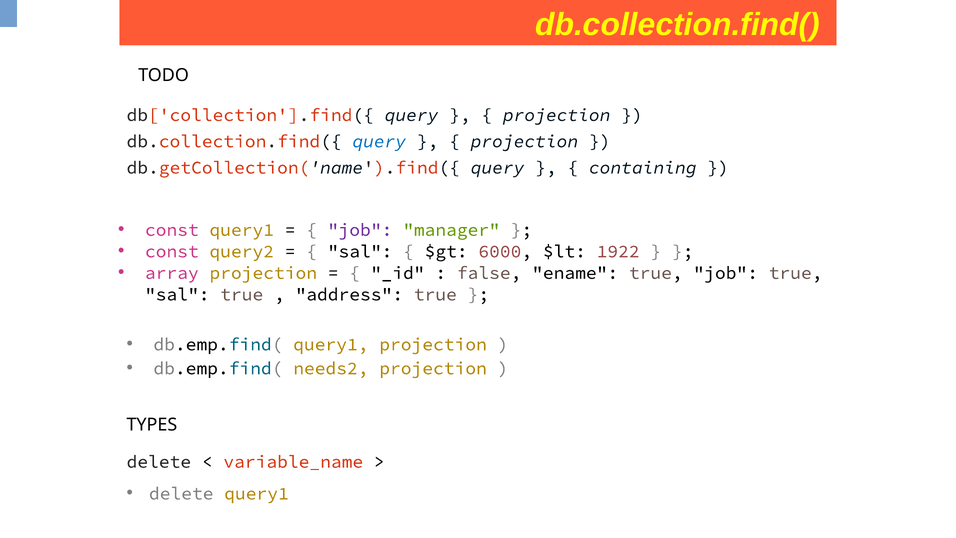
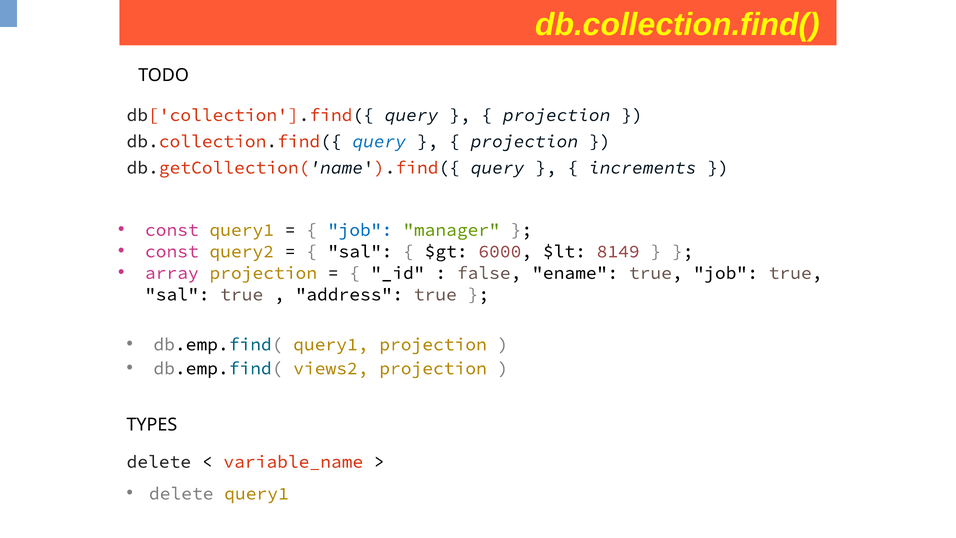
containing: containing -> increments (643, 168)
job colour: purple -> blue (360, 230)
1922: 1922 -> 8149 (618, 251)
needs2: needs2 -> views2 (331, 368)
